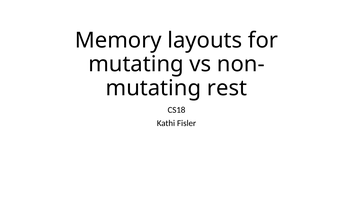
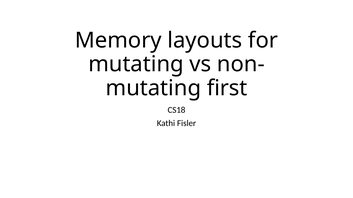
rest: rest -> first (227, 88)
